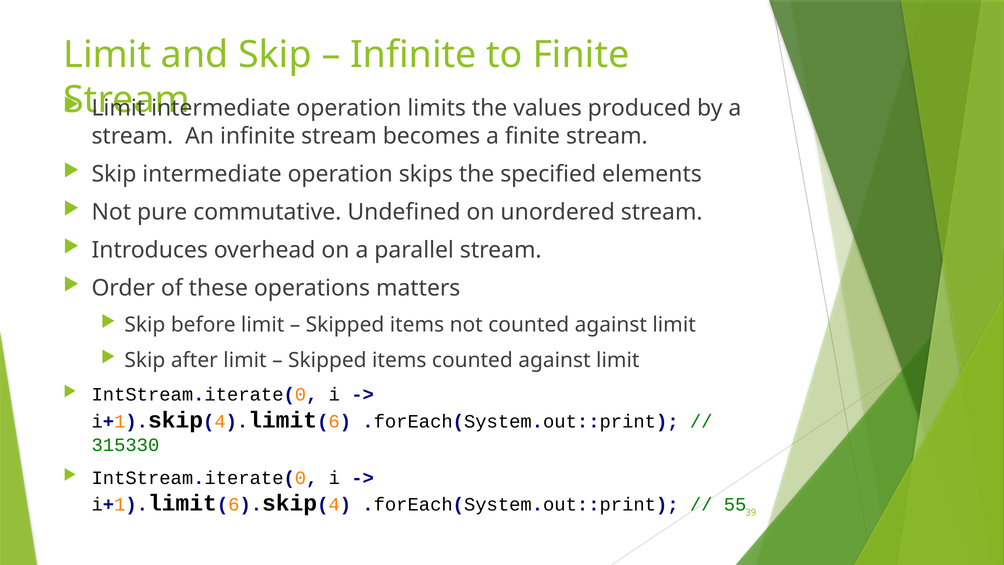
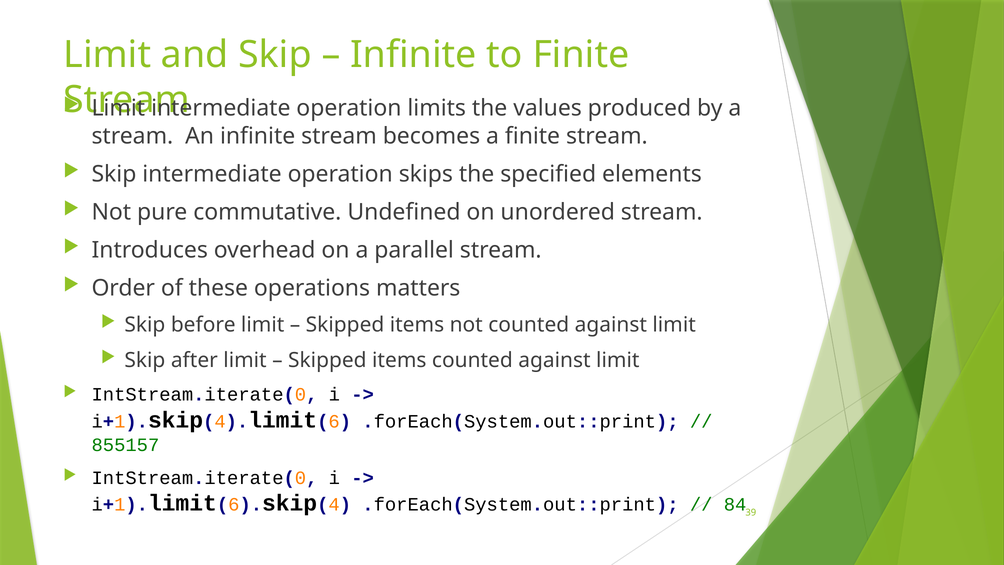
315330: 315330 -> 855157 (125, 445)
55: 55 -> 84 (735, 505)
